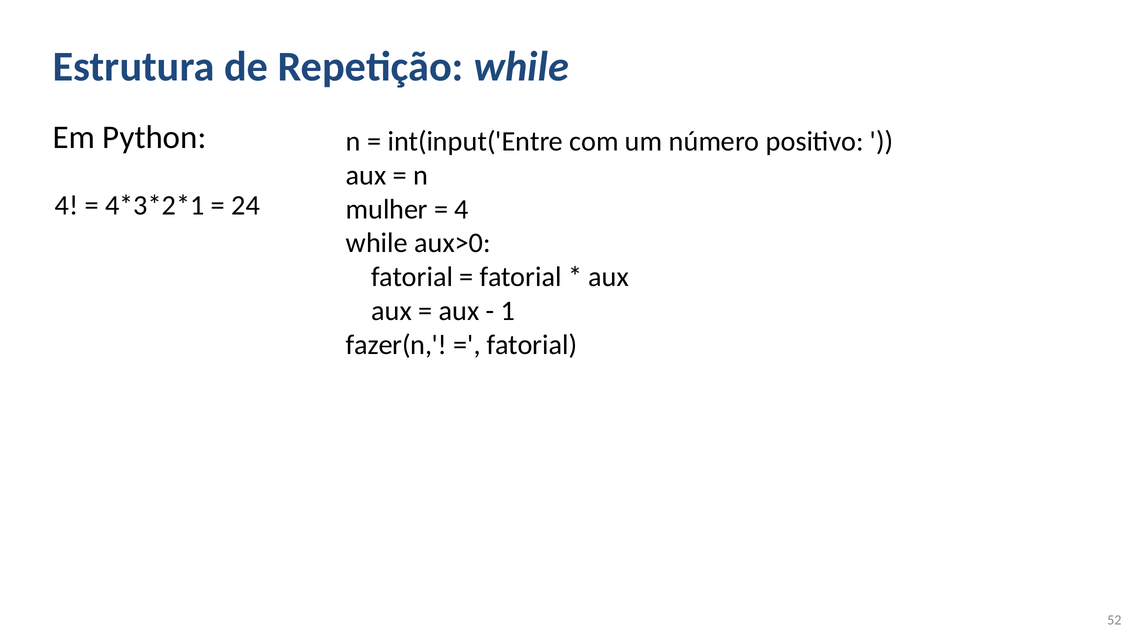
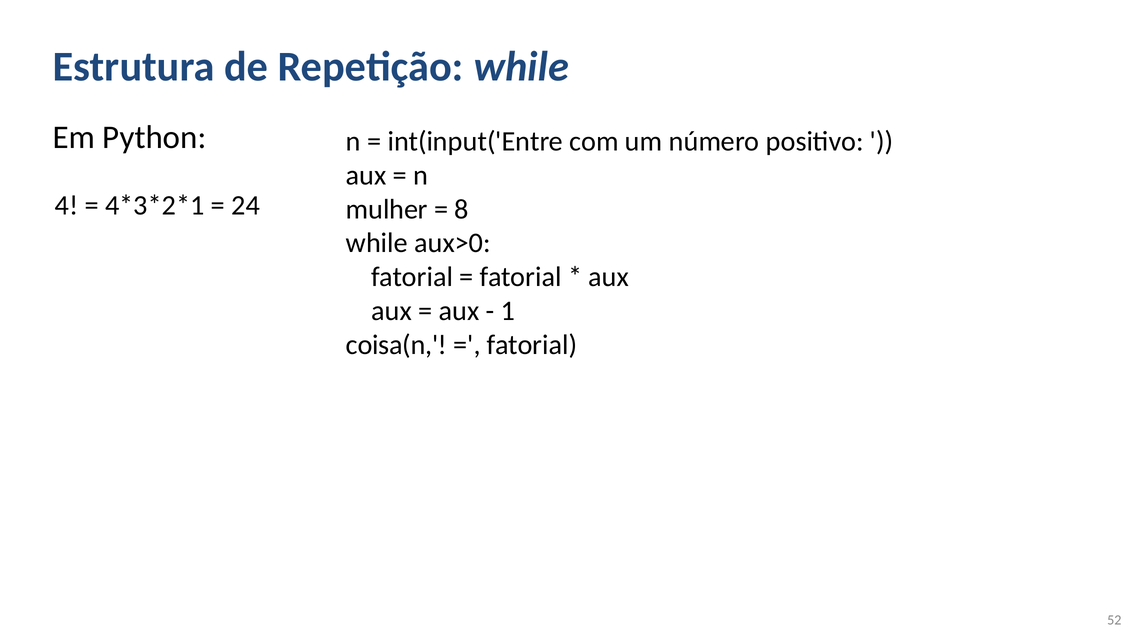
4: 4 -> 8 (462, 209)
fazer(n: fazer(n -> coisa(n (397, 345)
